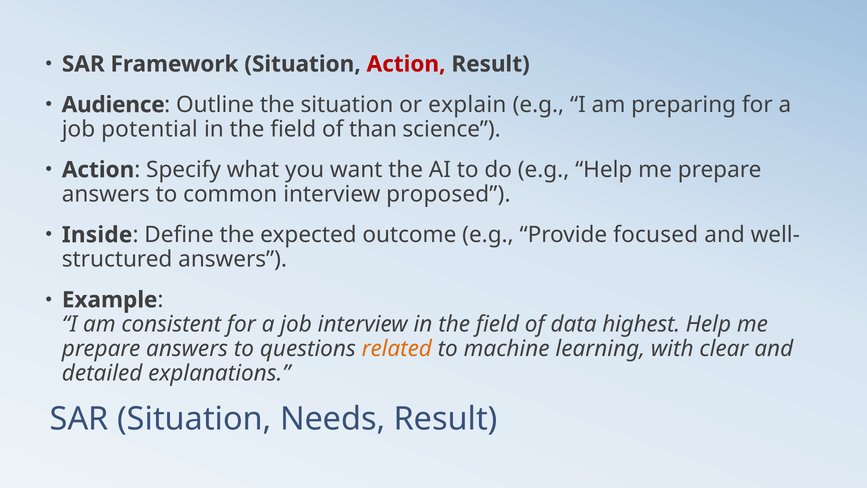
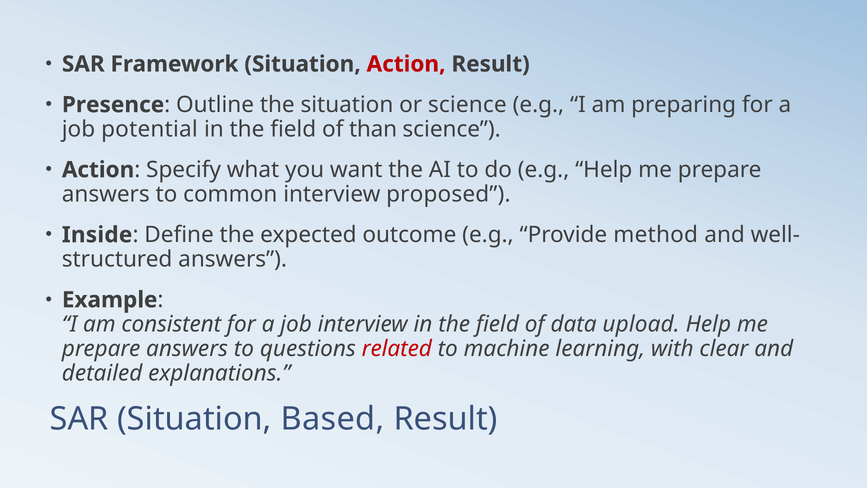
Audience: Audience -> Presence (113, 105)
or explain: explain -> science (467, 105)
focused: focused -> method (656, 235)
highest: highest -> upload (641, 324)
related colour: orange -> red (397, 349)
Needs: Needs -> Based (332, 419)
